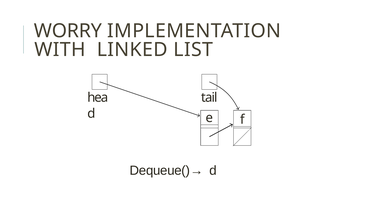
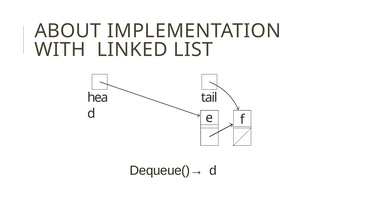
WORRY: WORRY -> ABOUT (68, 31)
